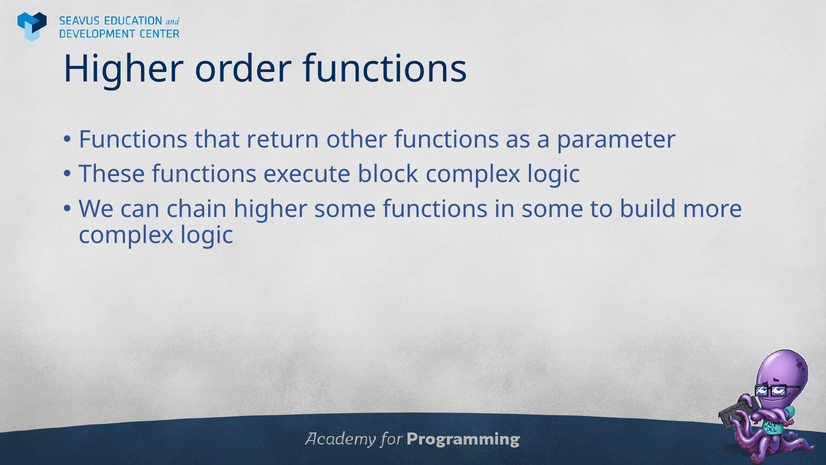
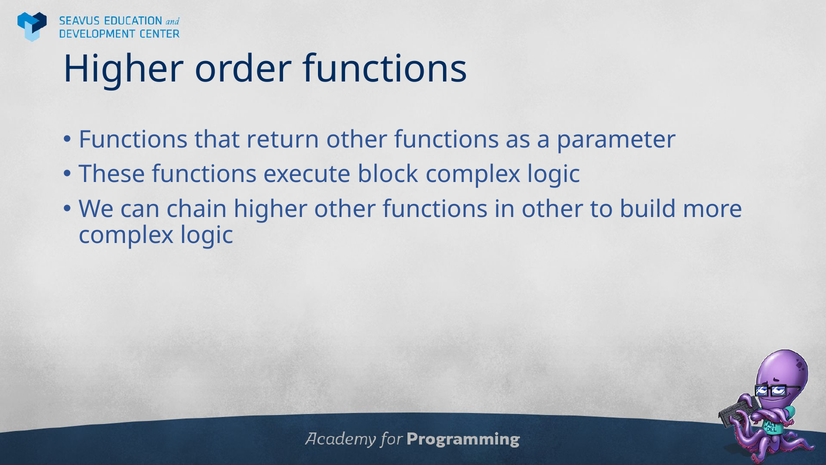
higher some: some -> other (345, 209)
in some: some -> other (553, 209)
